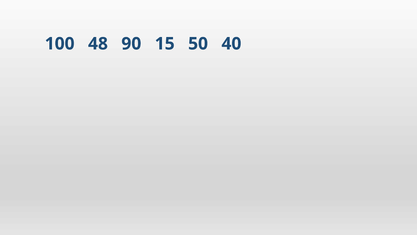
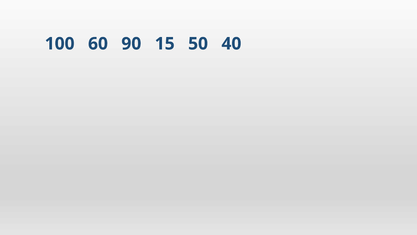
48: 48 -> 60 (98, 44)
